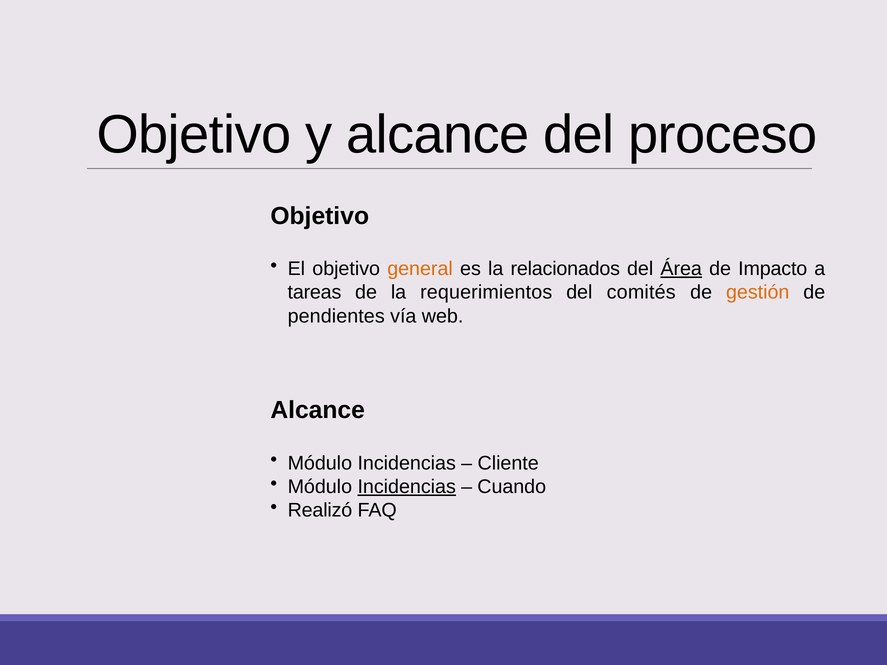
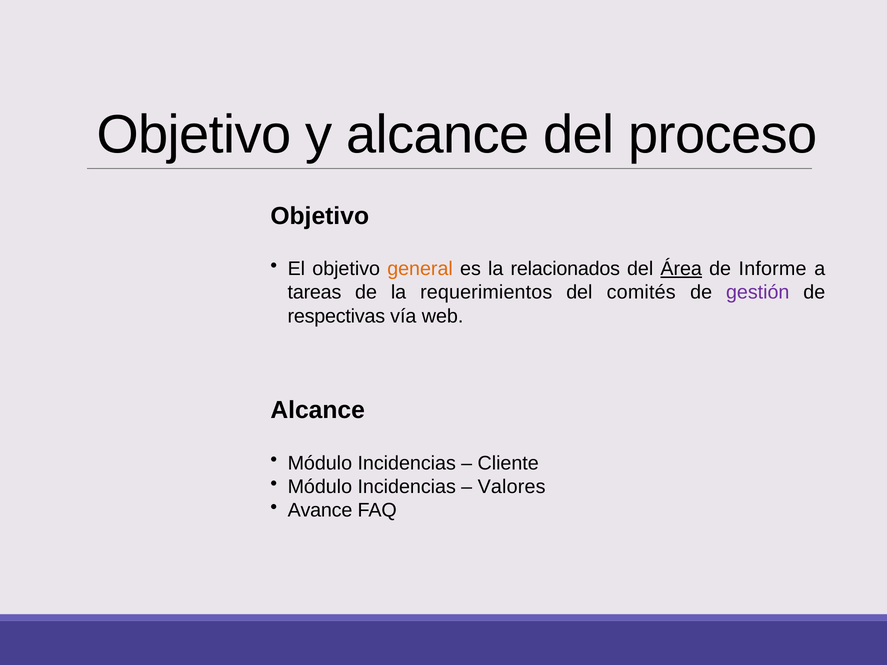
Impacto: Impacto -> Informe (773, 269)
gestión colour: orange -> purple (758, 293)
pendientes: pendientes -> respectivas (336, 316)
Incidencias underline: present -> none (407, 487)
Cuando: Cuando -> Valores (512, 487)
Realizó: Realizó -> Avance (320, 511)
